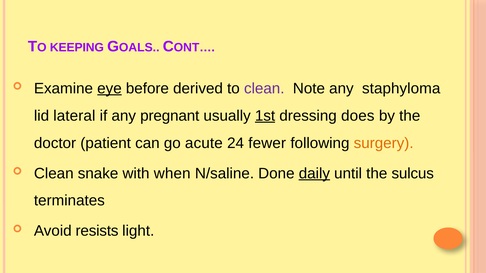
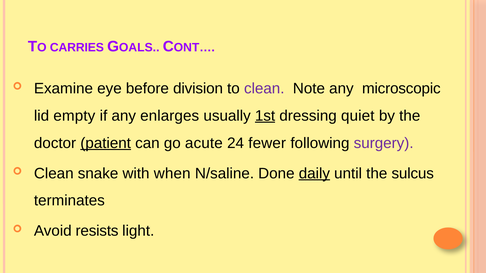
KEEPING: KEEPING -> CARRIES (77, 48)
eye underline: present -> none (109, 89)
derived: derived -> division (198, 89)
staphyloma: staphyloma -> microscopic (401, 89)
lateral: lateral -> empty (74, 116)
pregnant: pregnant -> enlarges (170, 116)
does: does -> quiet (358, 116)
patient underline: none -> present (106, 143)
surgery colour: orange -> purple (384, 143)
